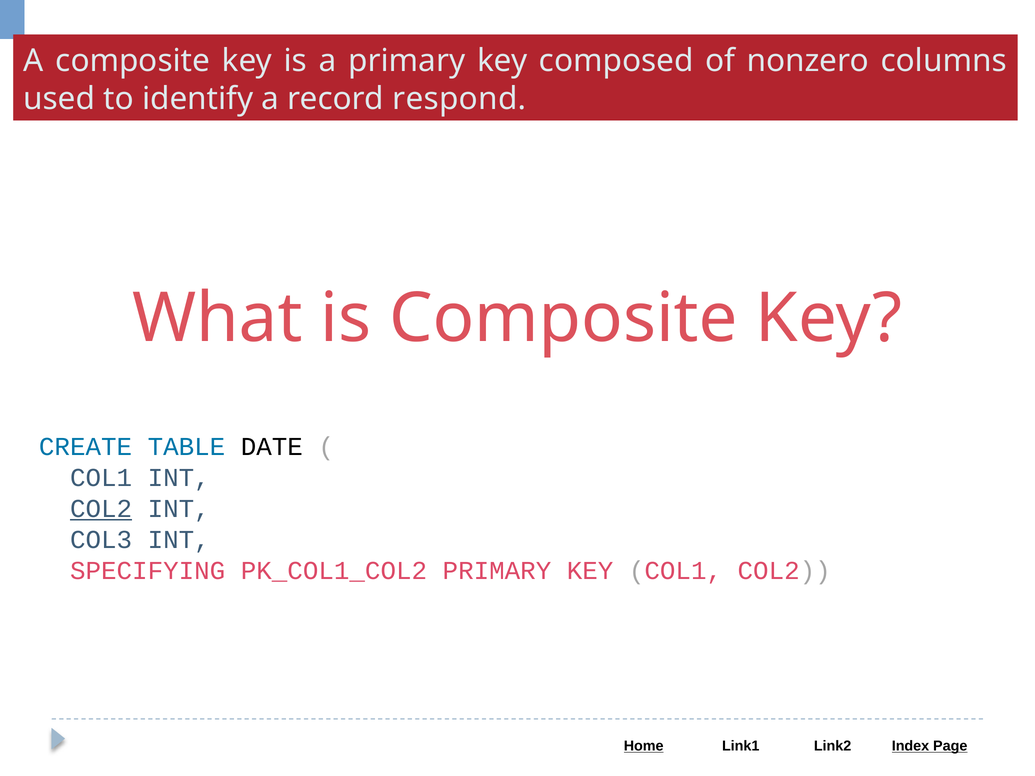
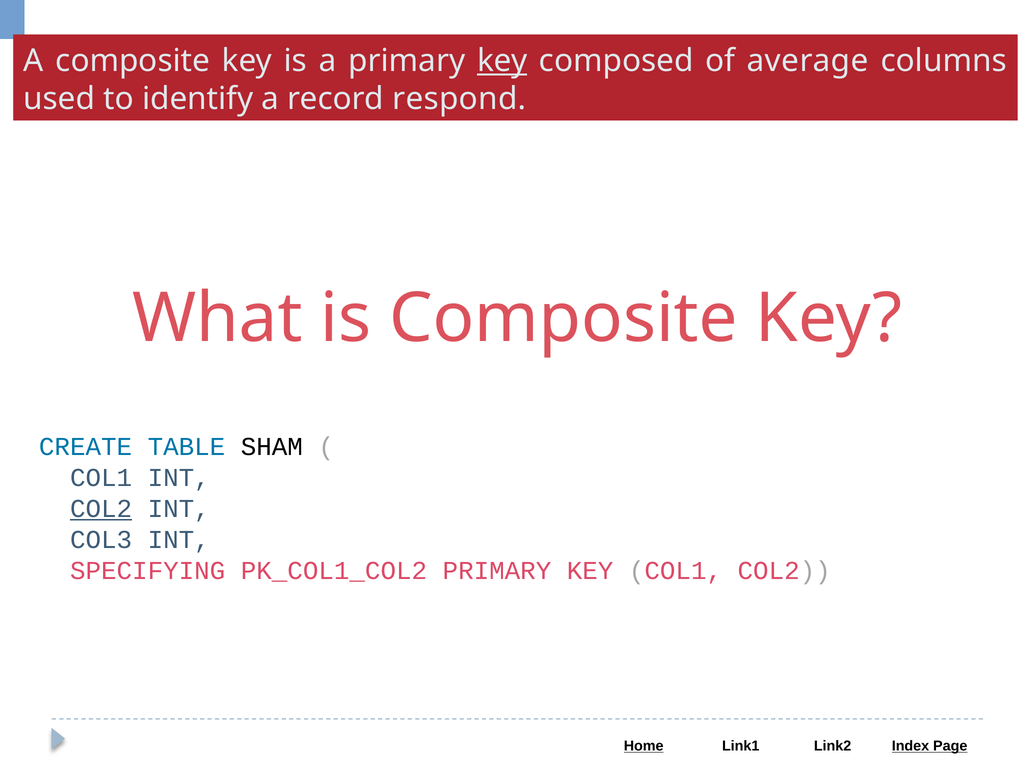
key underline: none -> present (502, 61)
nonzero: nonzero -> average (808, 61)
DATE: DATE -> SHAM (272, 447)
